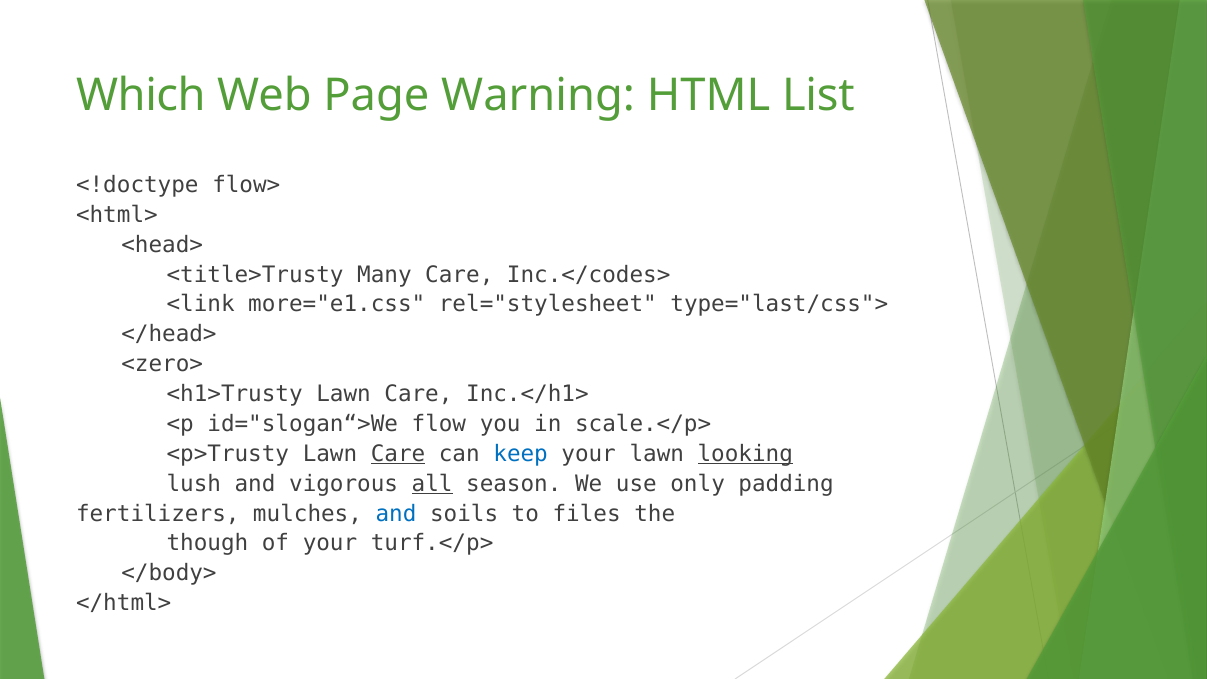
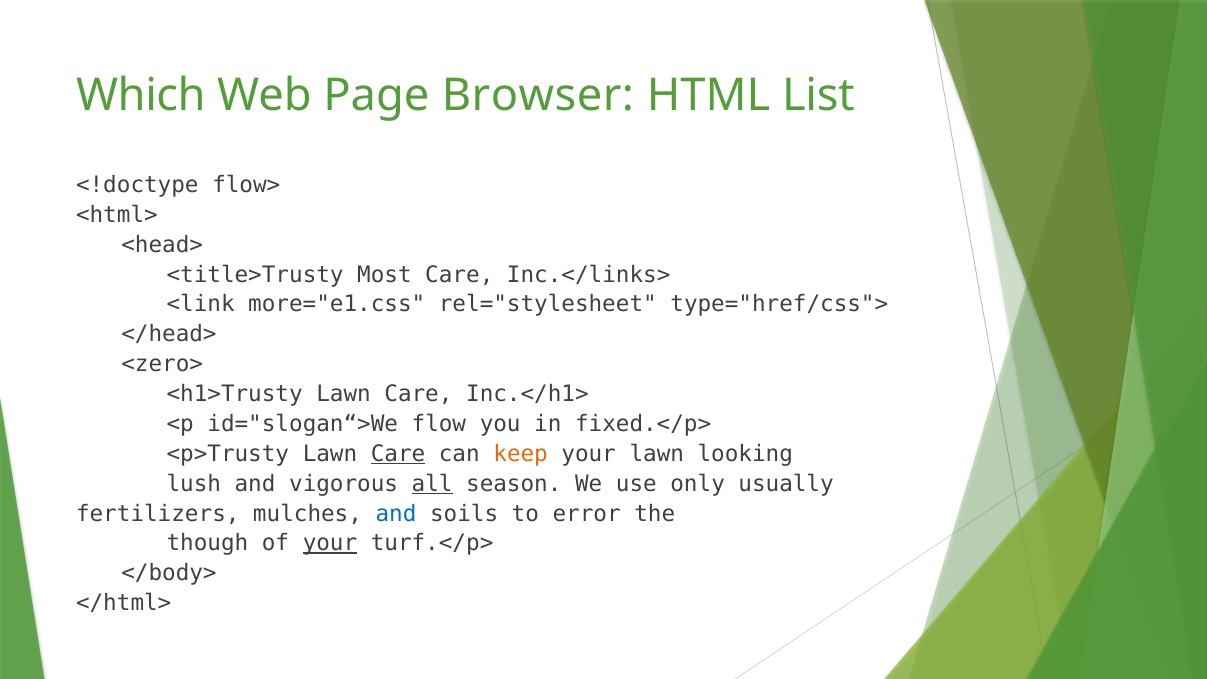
Warning: Warning -> Browser (538, 95)
Many: Many -> Most (384, 275)
Inc.</codes>: Inc.</codes> -> Inc.</links> (589, 275)
type="last/css">: type="last/css"> -> type="href/css"> (779, 304)
scale.</p>: scale.</p> -> fixed.</p> (643, 424)
keep colour: blue -> orange (521, 454)
looking underline: present -> none (745, 454)
padding: padding -> usually (786, 484)
files: files -> error (587, 514)
your underline: none -> present (330, 543)
